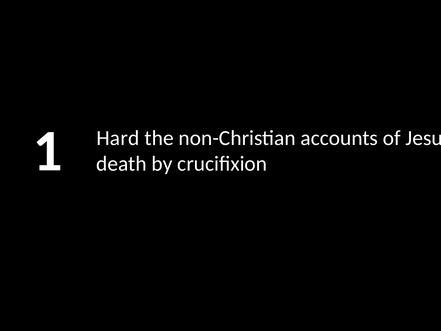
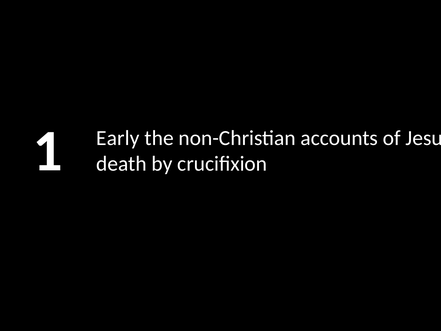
Hard: Hard -> Early (118, 138)
